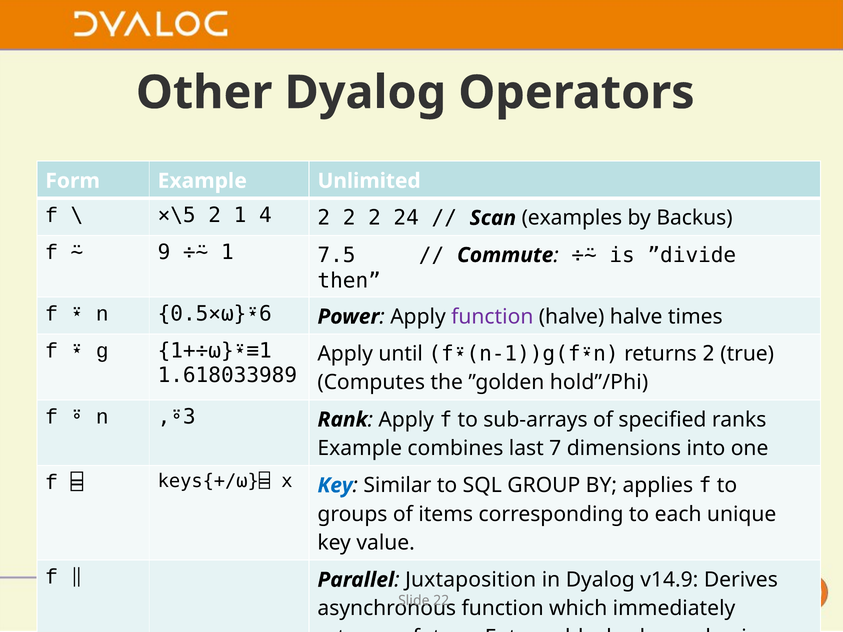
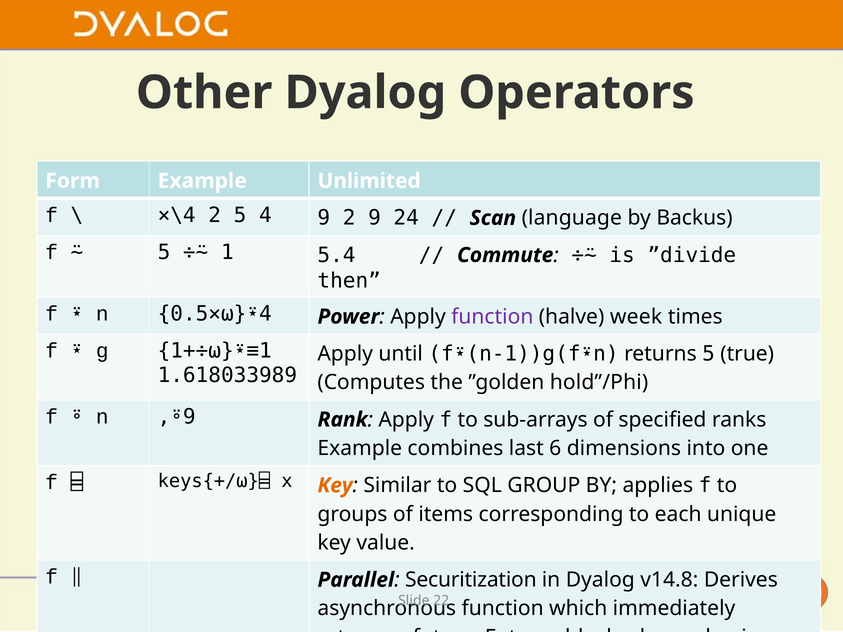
×\5: ×\5 -> ×\4 (177, 215)
2 1: 1 -> 5 (240, 215)
4 2: 2 -> 9 (324, 218)
2: 2 -> 9 (375, 218)
examples: examples -> language (572, 218)
9: 9 -> 5 (164, 252)
7.5: 7.5 -> 5.4 (336, 255)
0.5×⍵}⍣6: 0.5×⍵}⍣6 -> 0.5×⍵}⍣4 (215, 314)
halve halve: halve -> week (636, 317)
returns 2: 2 -> 5 (709, 354)
,⍤3: ,⍤3 -> ,⍤9 (177, 417)
7: 7 -> 6 (555, 448)
Key colour: blue -> orange (335, 486)
Juxtaposition: Juxtaposition -> Securitization (471, 580)
v14.9: v14.9 -> v14.8 (669, 580)
